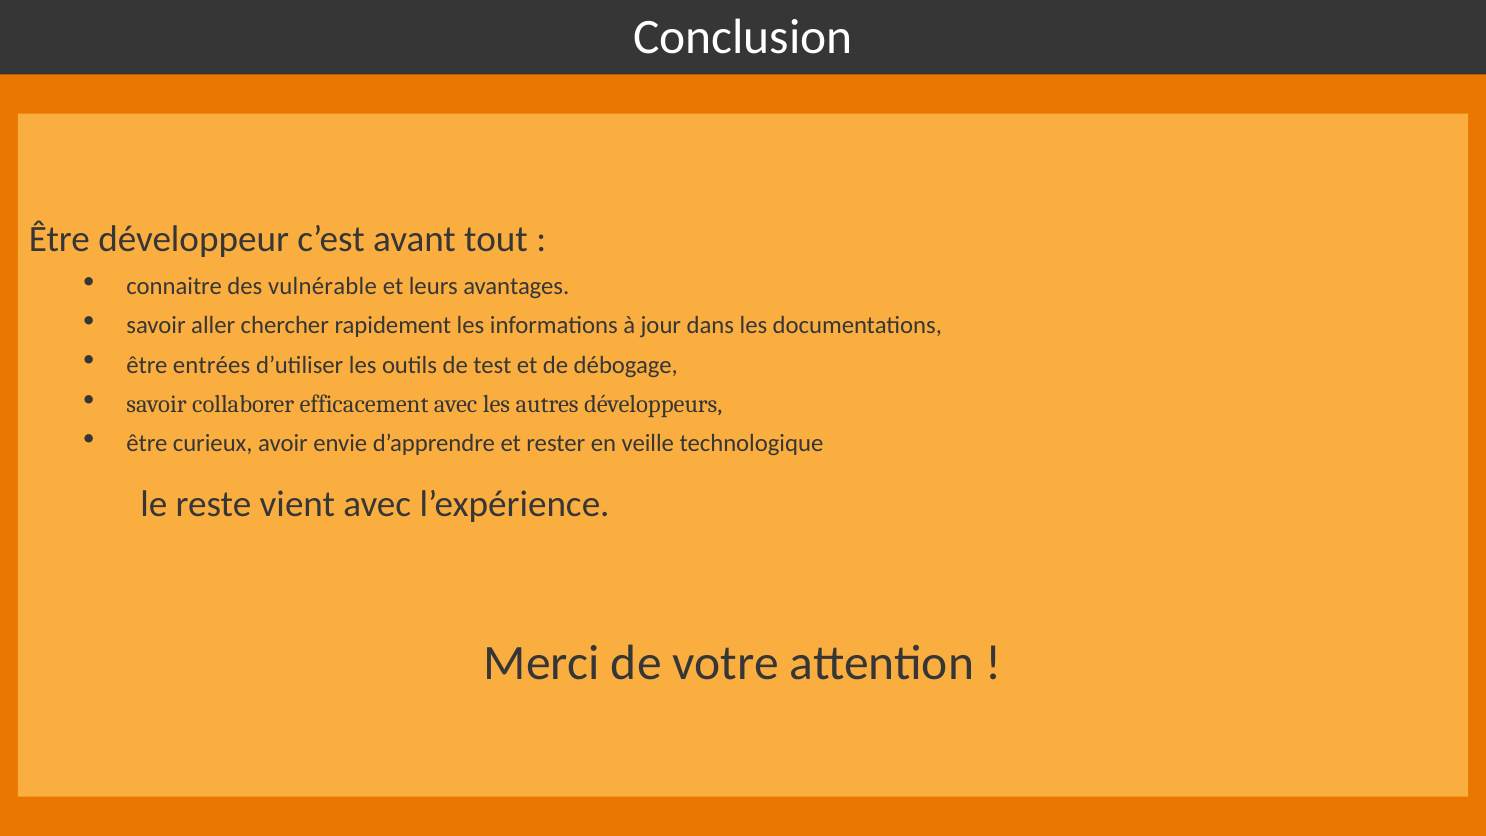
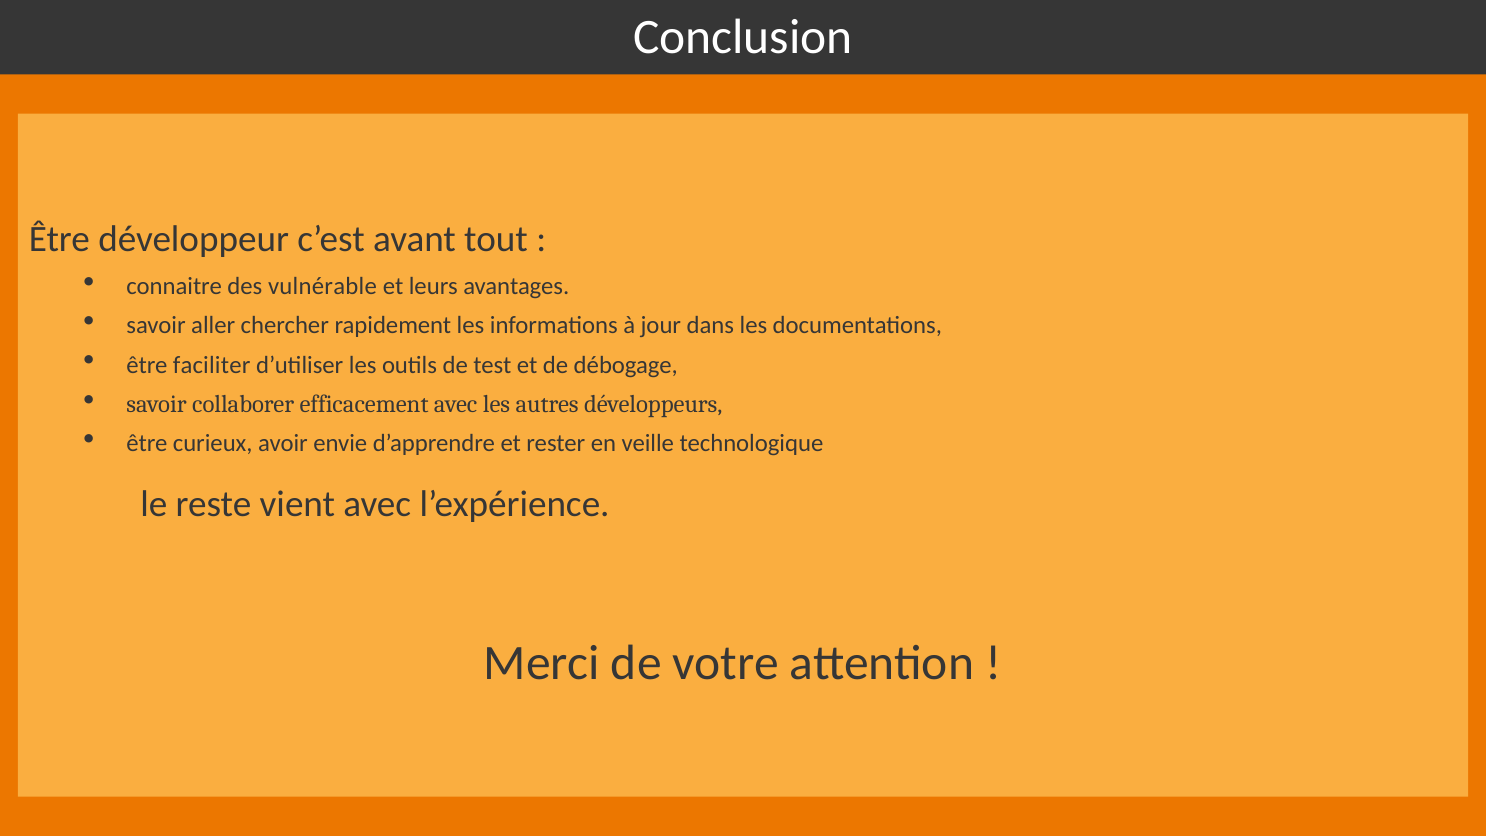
entrées: entrées -> faciliter (212, 365)
